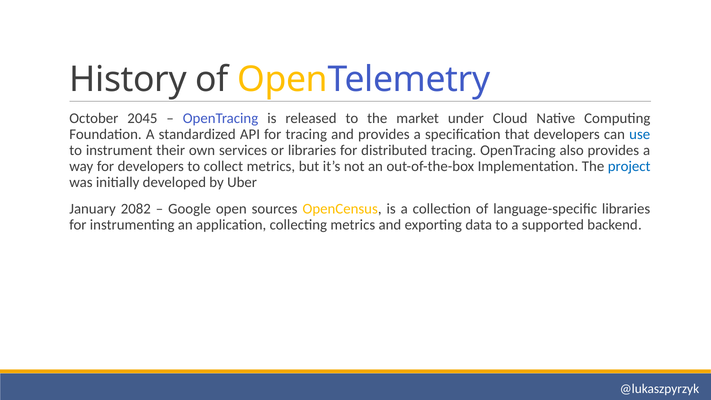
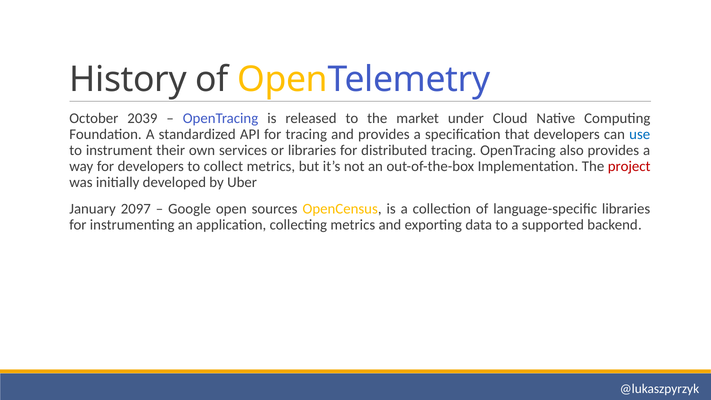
2045: 2045 -> 2039 (142, 118)
project colour: blue -> red (629, 166)
2082: 2082 -> 2097 (136, 209)
